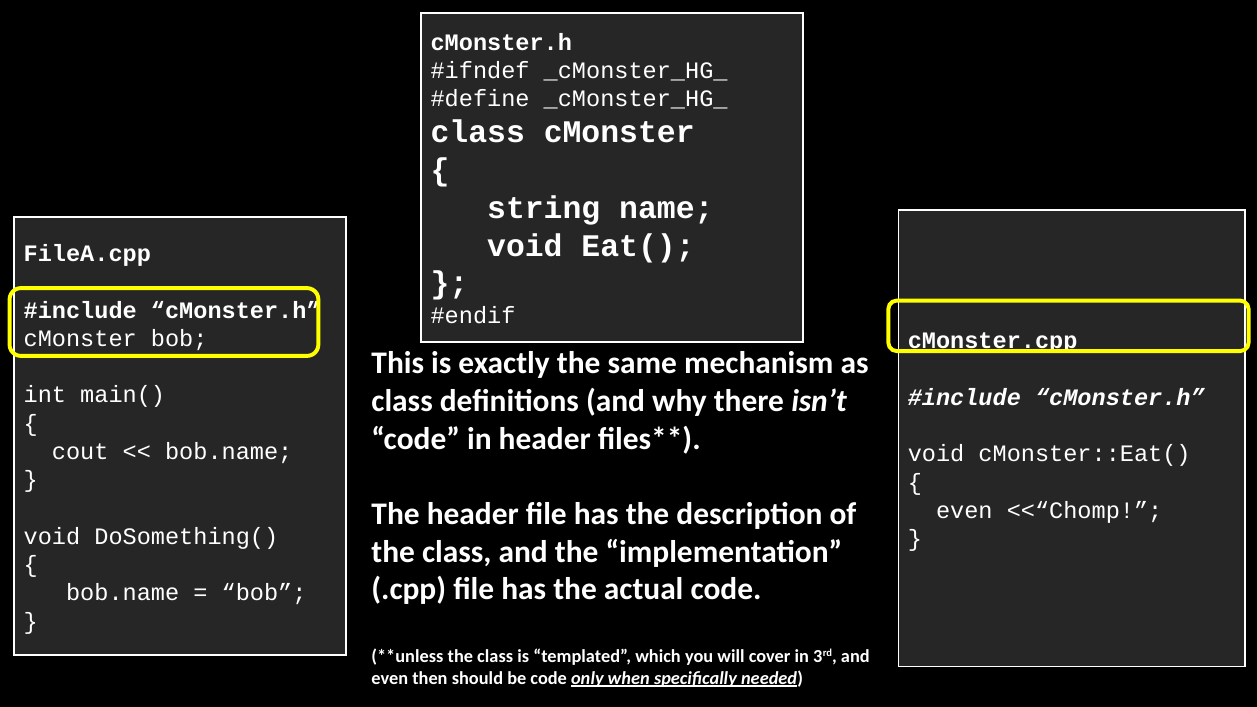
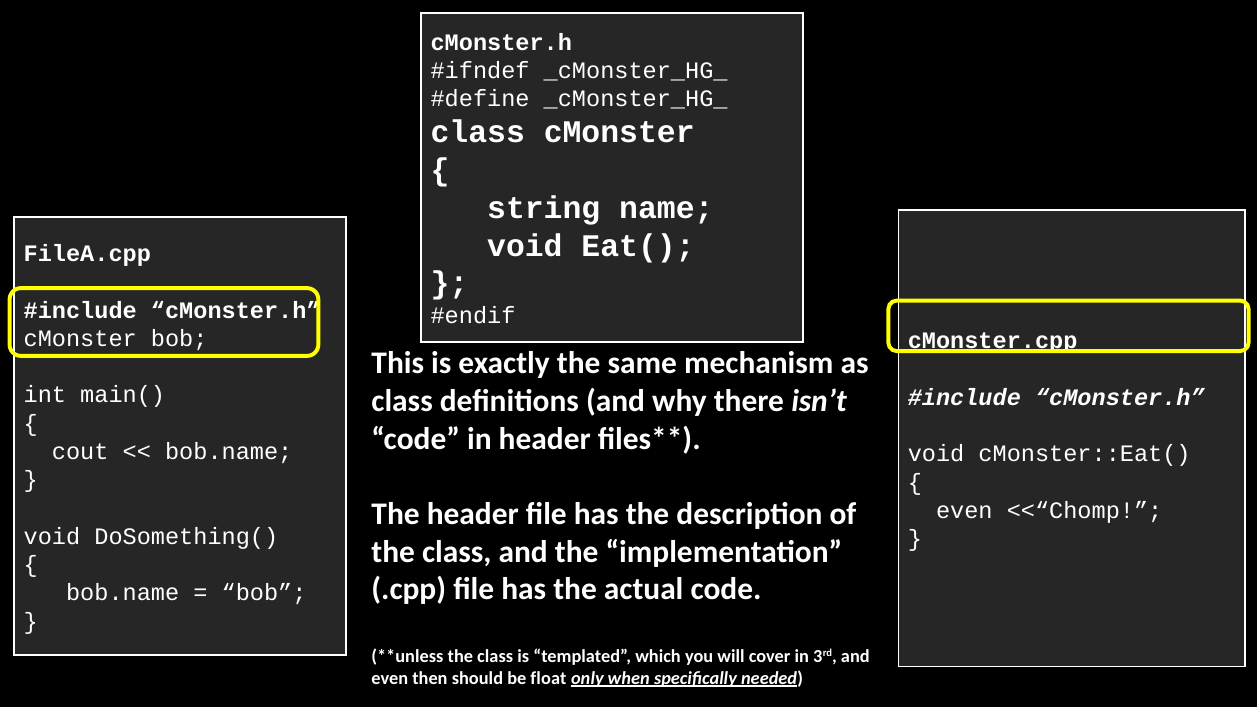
be code: code -> float (549, 678)
